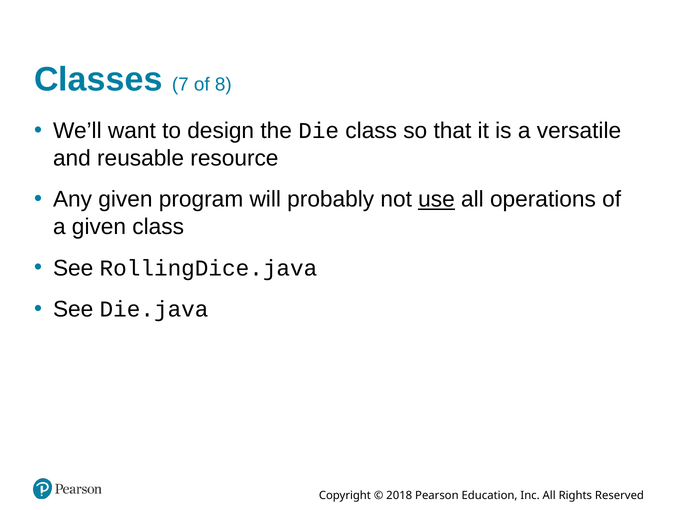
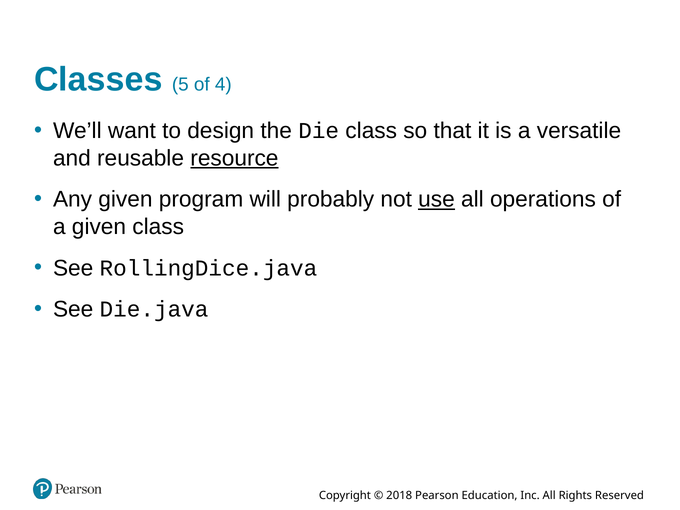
7: 7 -> 5 (180, 85)
8: 8 -> 4 (223, 85)
resource underline: none -> present (234, 158)
